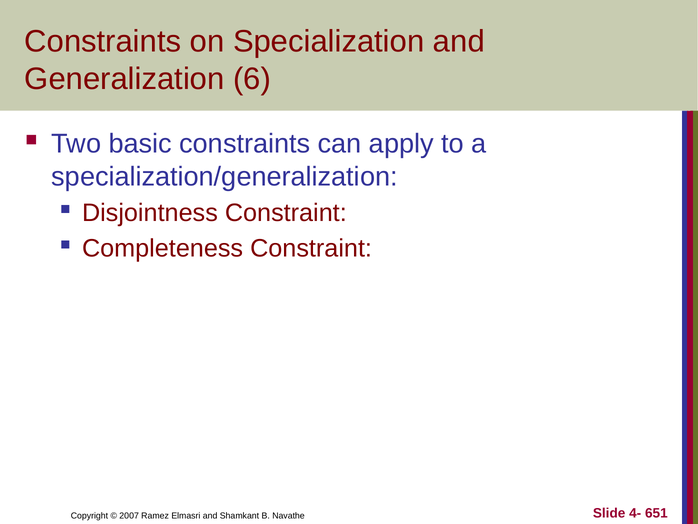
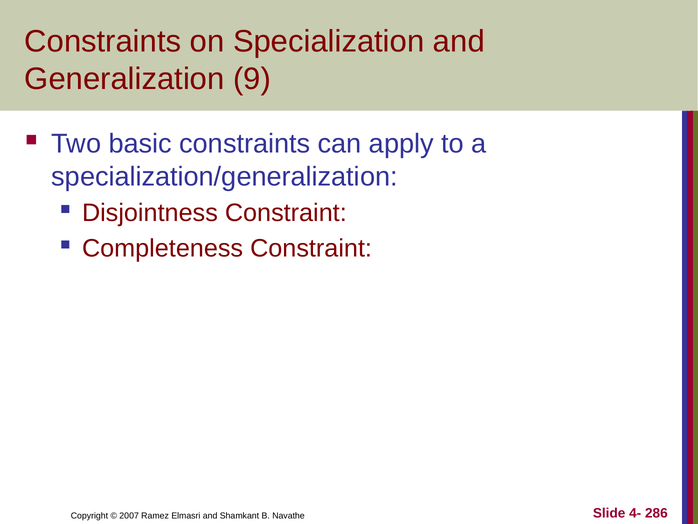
6: 6 -> 9 (252, 79)
651: 651 -> 286 (656, 513)
